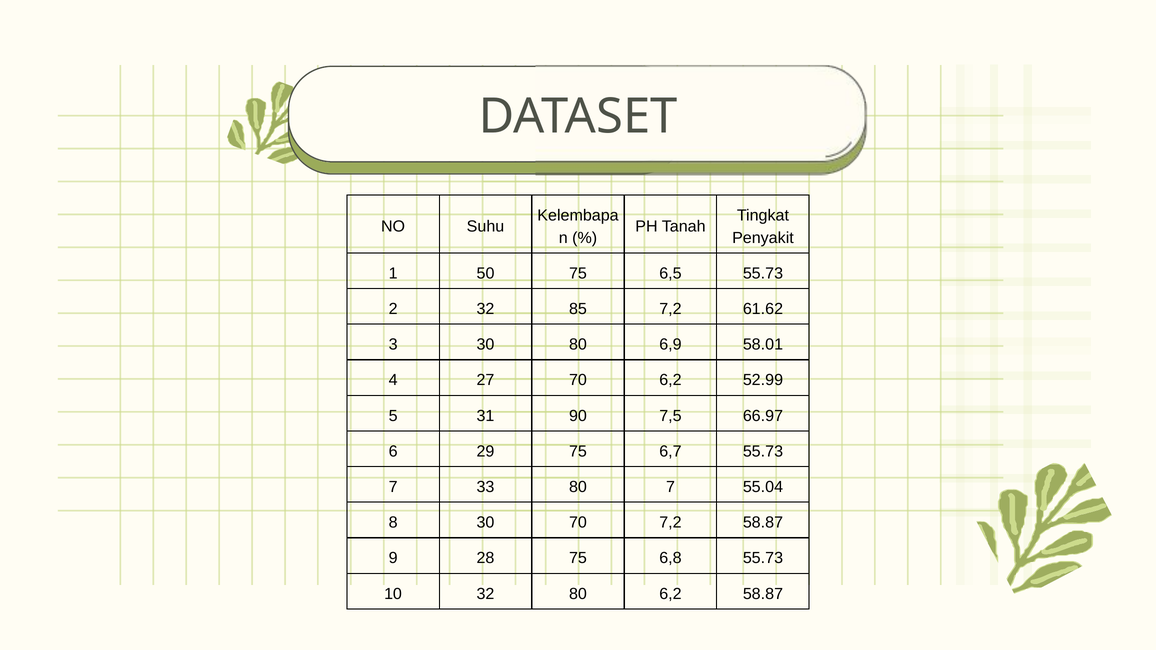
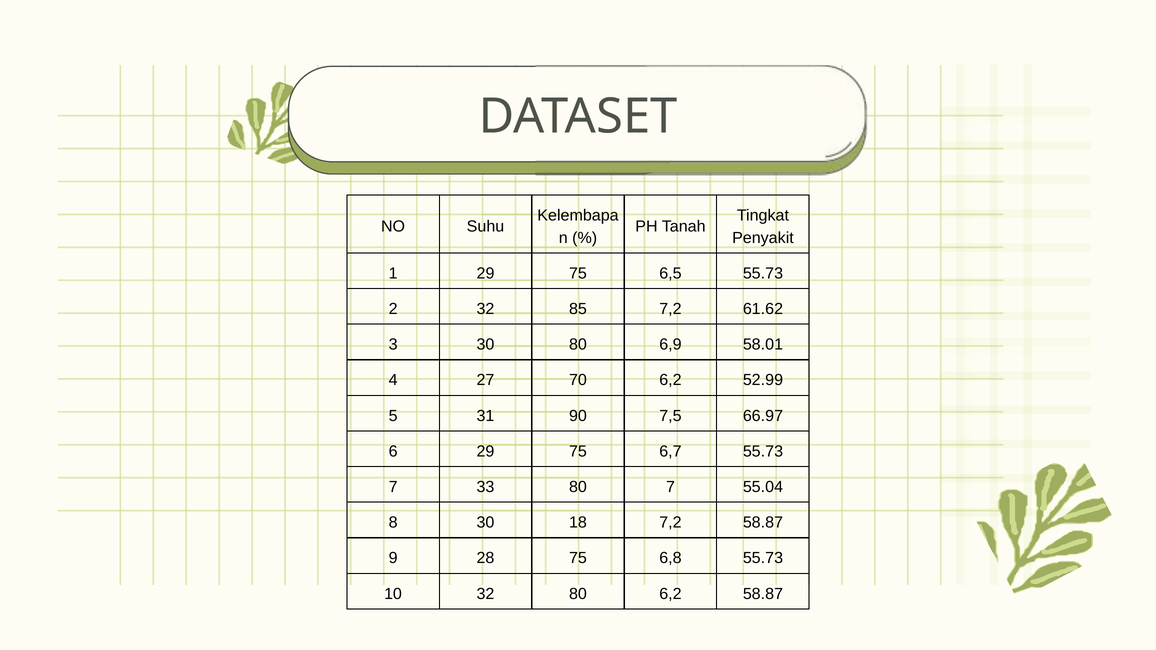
1 50: 50 -> 29 (486, 273)
30 70: 70 -> 18 (578, 523)
